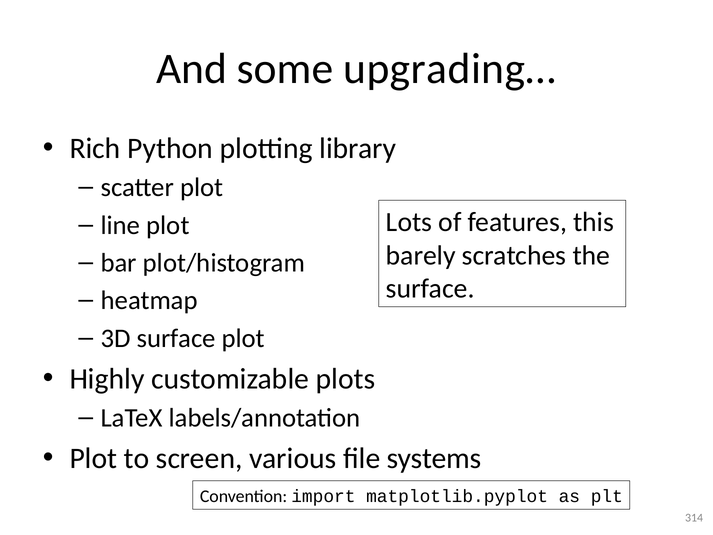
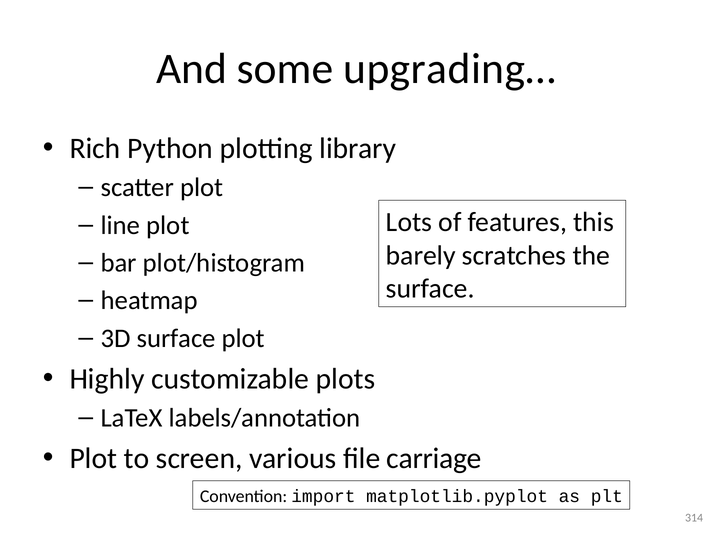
systems: systems -> carriage (434, 458)
